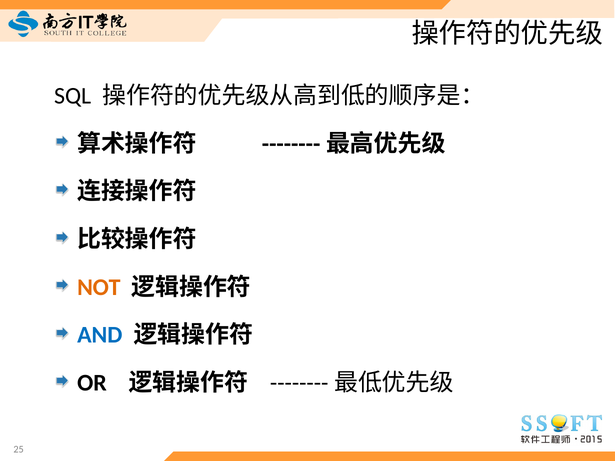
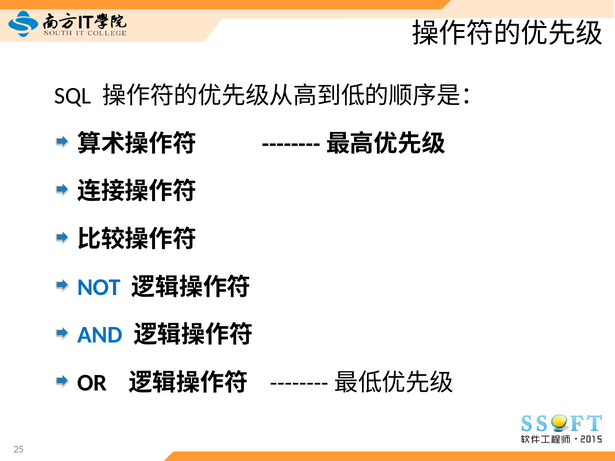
NOT colour: orange -> blue (99, 287)
